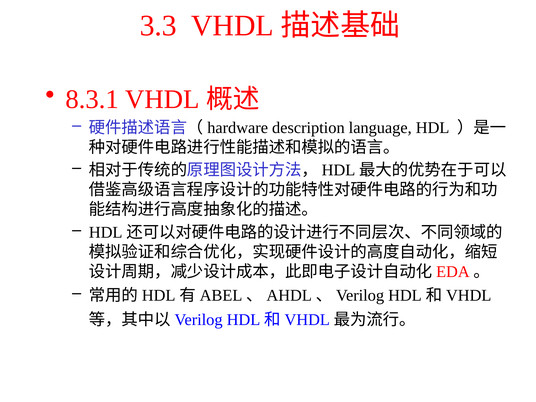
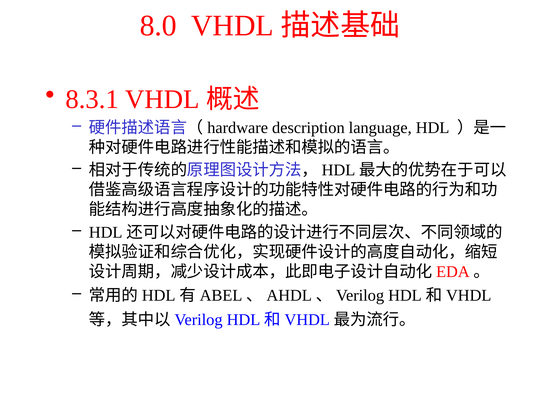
3.3: 3.3 -> 8.0 (158, 26)
